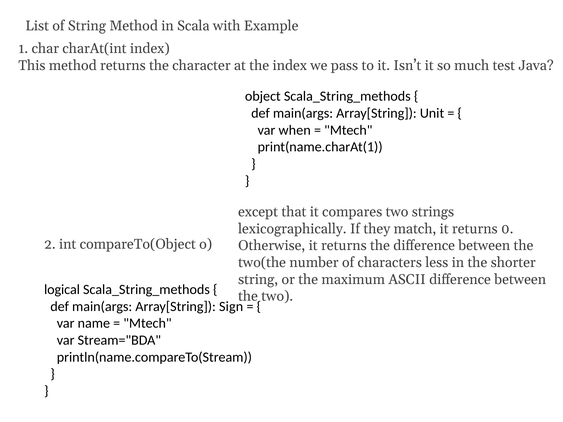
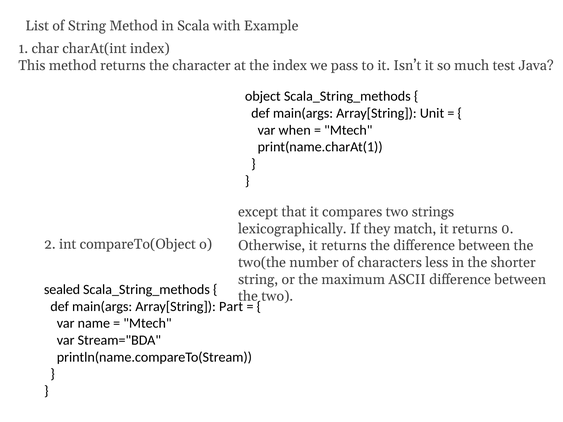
logical: logical -> sealed (62, 290)
Sign: Sign -> Part (231, 307)
